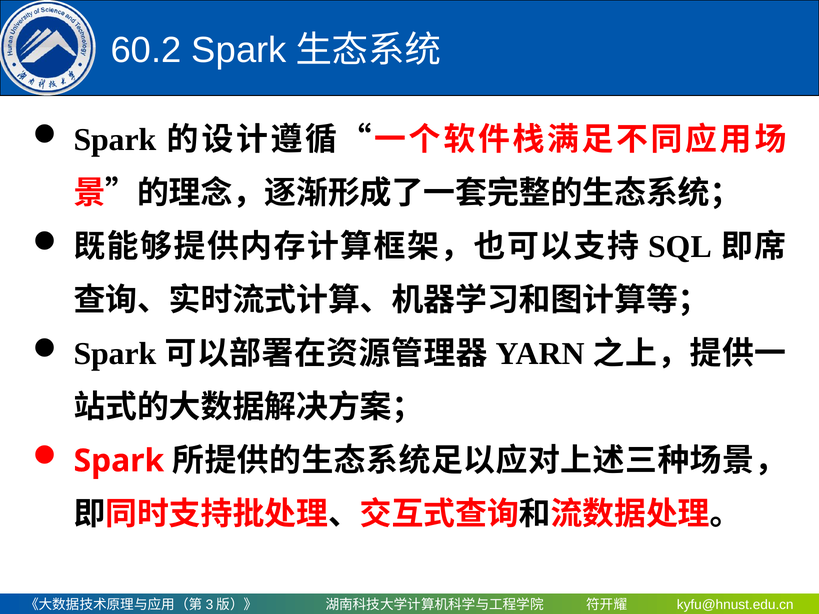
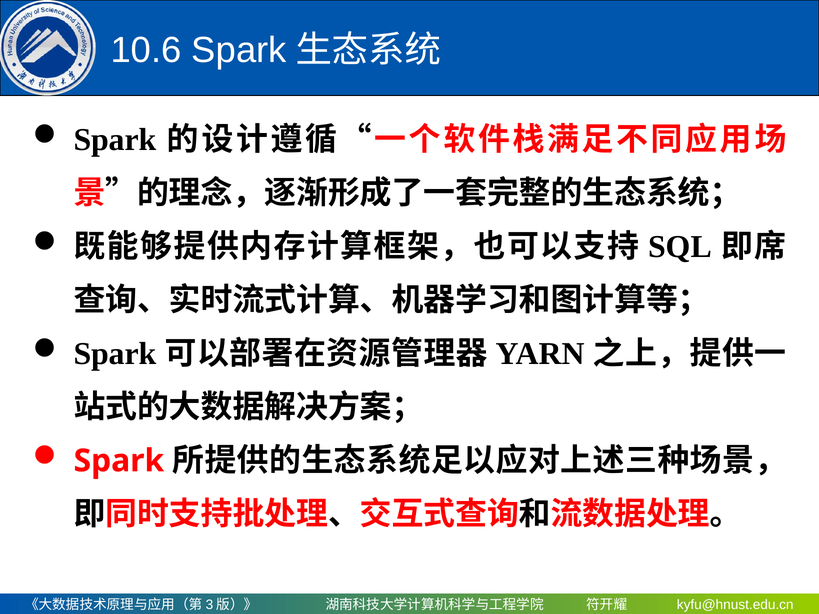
60.2: 60.2 -> 10.6 (146, 50)
